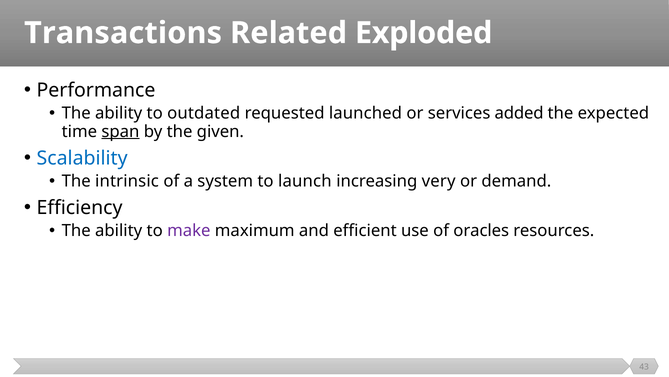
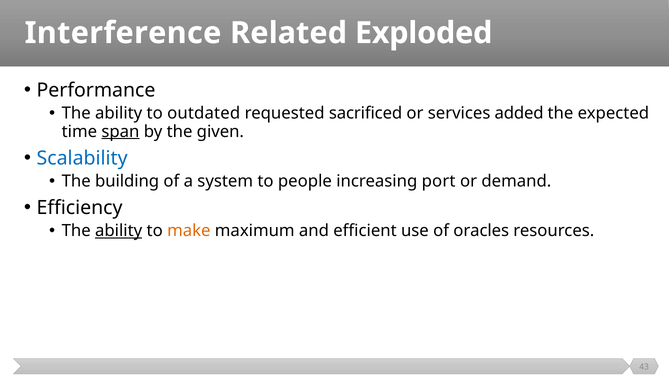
Transactions: Transactions -> Interference (123, 33)
launched: launched -> sacrificed (366, 113)
intrinsic: intrinsic -> building (127, 181)
launch: launch -> people (305, 181)
very: very -> port (439, 181)
ability underline: none -> present (119, 230)
make colour: purple -> orange (189, 230)
